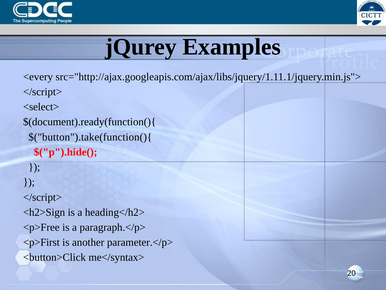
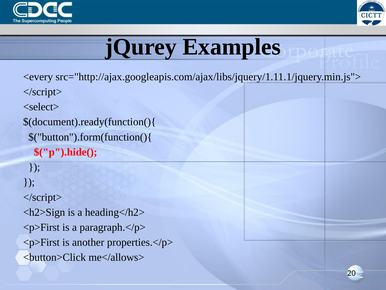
$("button").take(function(){: $("button").take(function(){ -> $("button").form(function(){ (90, 137)
<p>Free: <p>Free -> <p>First (41, 227)
parameter.</p>: parameter.</p> -> properties.</p> (140, 242)
me</syntax>: me</syntax> -> me</allows> (116, 257)
